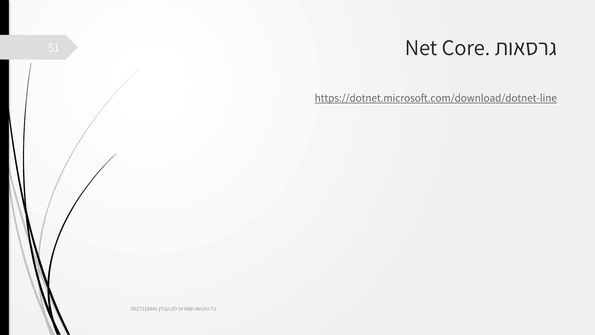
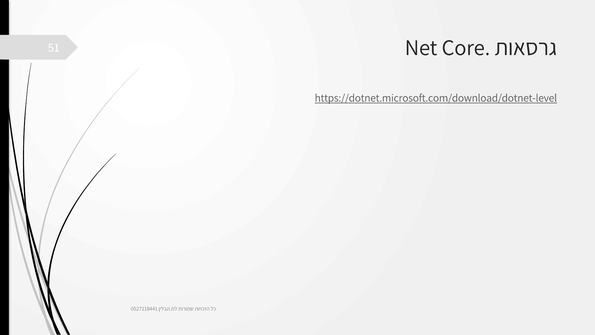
https://dotnet.microsoft.com/download/dotnet-line: https://dotnet.microsoft.com/download/dotnet-line -> https://dotnet.microsoft.com/download/dotnet-level (436, 98)
